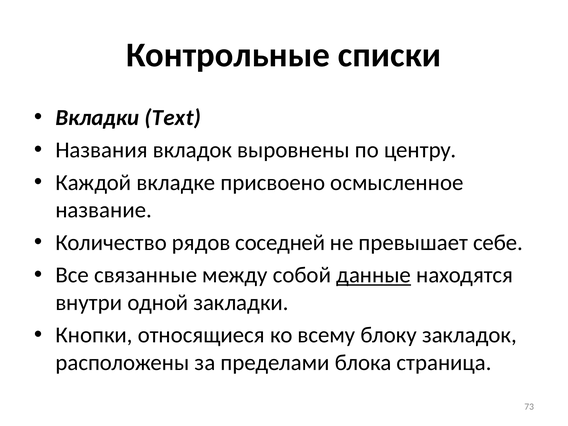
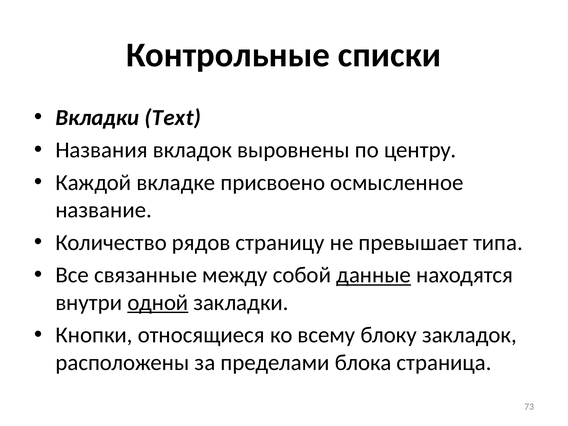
соседней: соседней -> страницу (280, 243)
себе: себе -> типа (498, 243)
одной underline: none -> present (158, 303)
